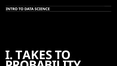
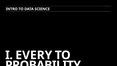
TAKES: TAKES -> EVERY (34, 55)
